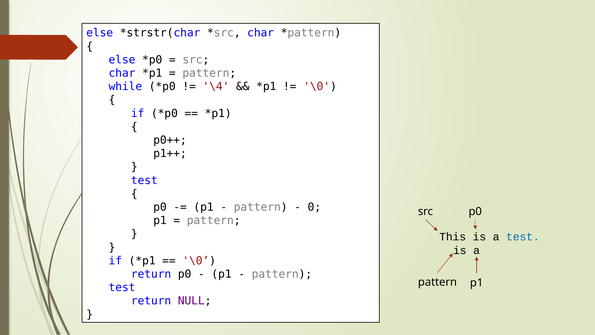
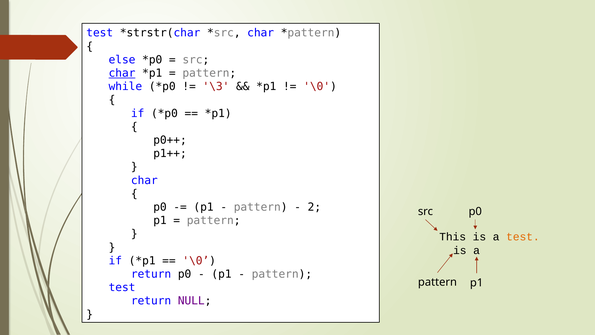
else: else -> test (100, 33)
char underline: none -> present (122, 73)
\4: \4 -> \3 (216, 86)
test: test -> char (144, 180)
0: 0 -> 2 (314, 207)
test colour: blue -> orange (523, 237)
